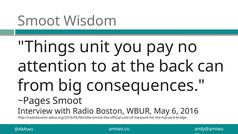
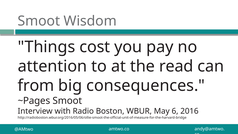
unit: unit -> cost (95, 47)
back: back -> read (176, 66)
